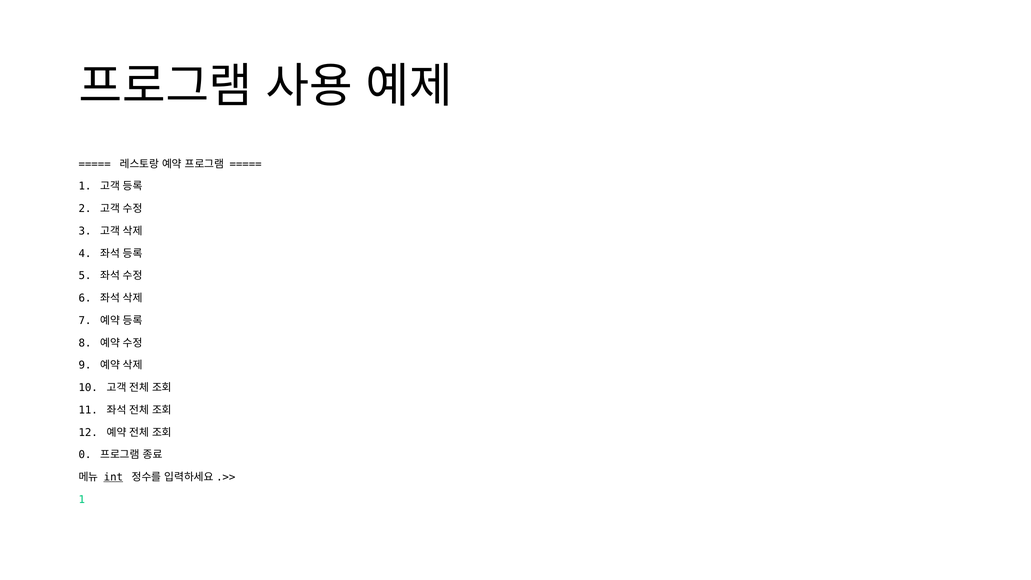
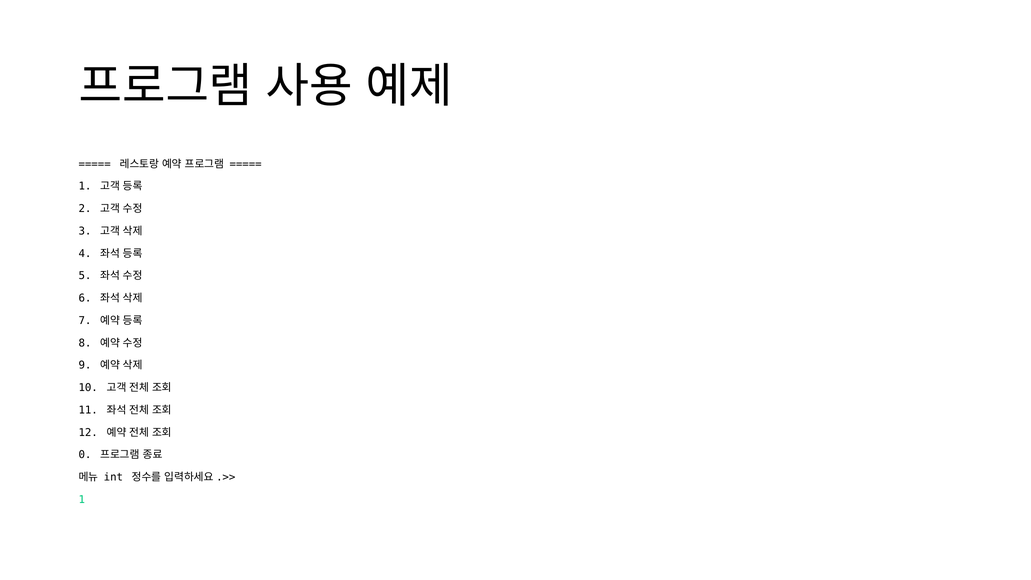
int underline: present -> none (113, 477)
